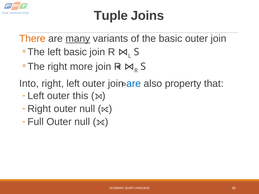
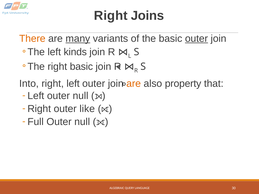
Tuple: Tuple -> Right (111, 16)
outer underline: none -> present (196, 39)
left basic: basic -> kinds (75, 52)
right more: more -> basic (81, 67)
are colour: blue -> orange (134, 84)
Left outer this: this -> null (81, 96)
Right outer null: null -> like (87, 109)
